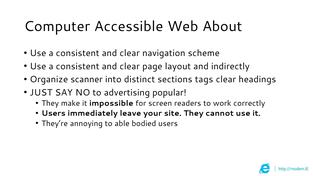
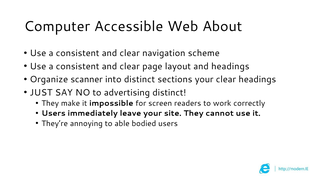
and indirectly: indirectly -> headings (230, 66)
sections tags: tags -> your (204, 79)
advertising popular: popular -> distinct (169, 93)
